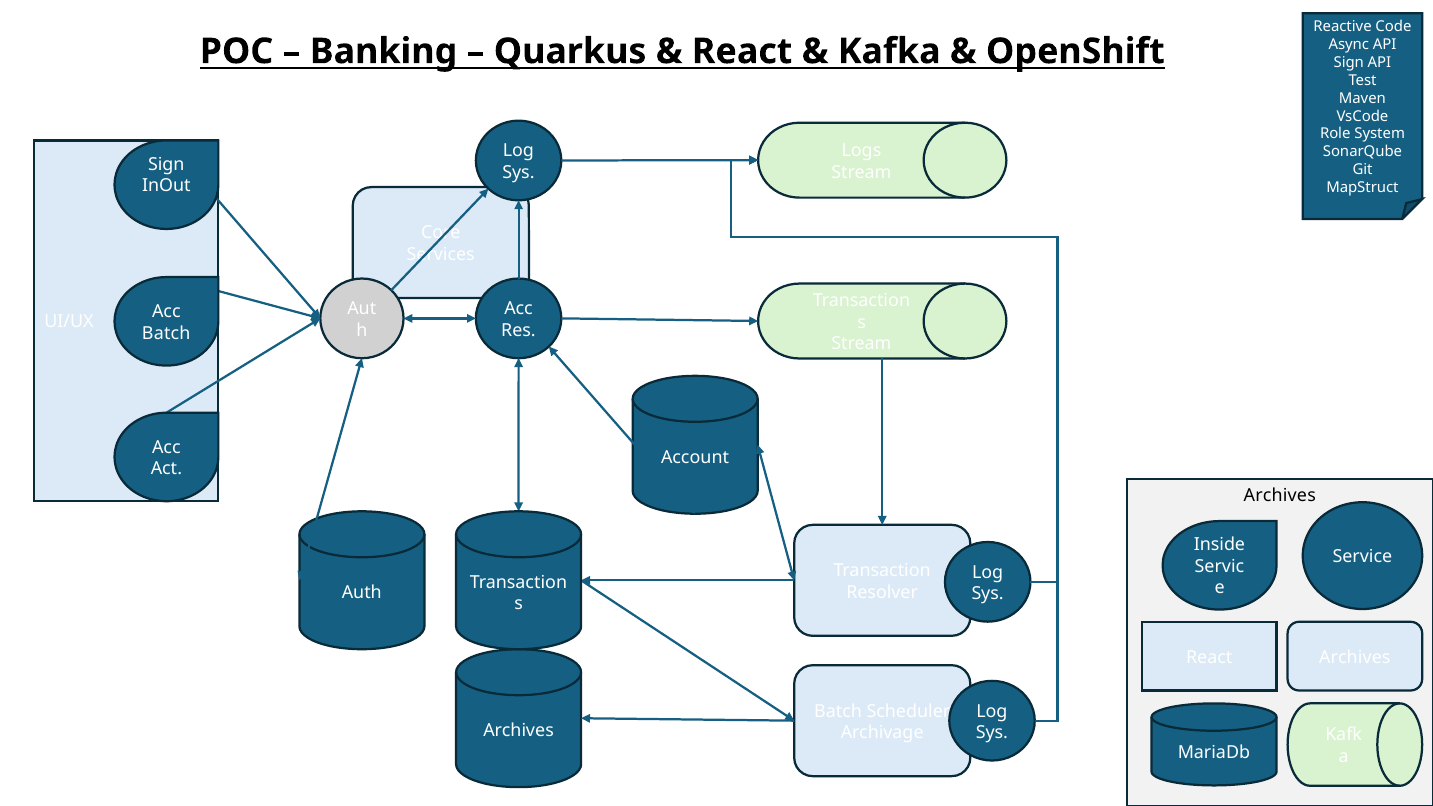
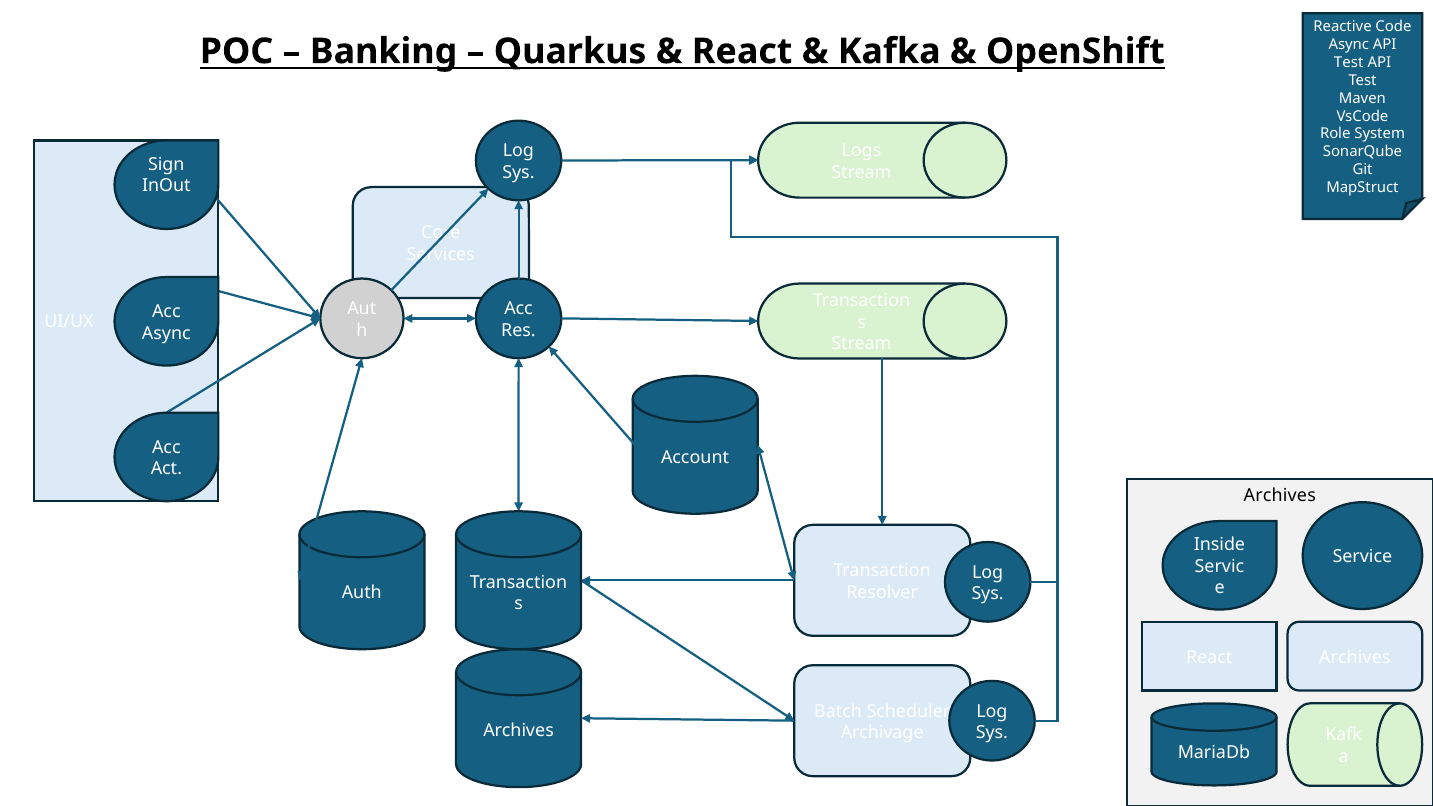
Sign: Sign -> Test (1349, 62)
Batch: Batch -> Async (166, 333)
